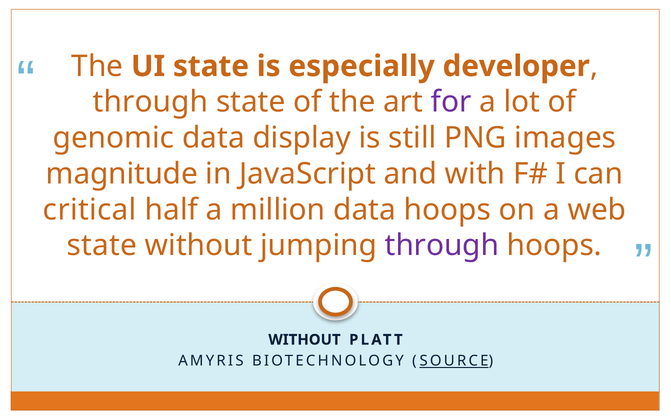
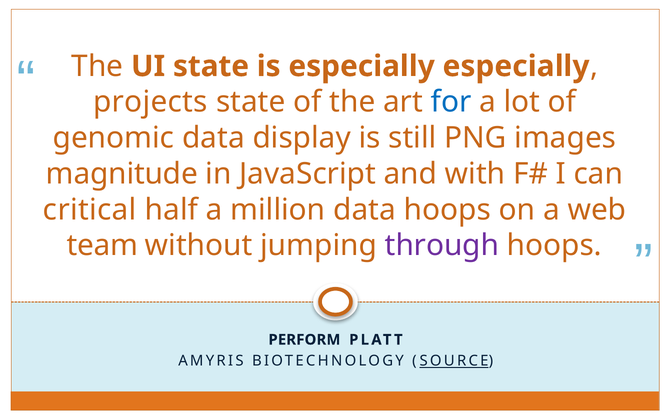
especially developer: developer -> especially (516, 66)
through: through -> projects (150, 102)
for colour: purple -> blue (451, 102)
state: state -> team (102, 245)
WITHOUT: WITHOUT -> PERFORM (304, 339)
